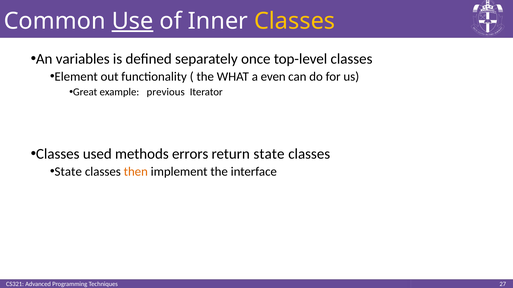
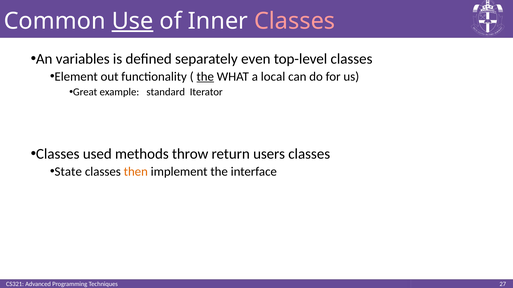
Classes colour: yellow -> pink (295, 21)
once: once -> even (256, 59)
the underline: none -> present (205, 77)
even: even -> local (273, 77)
previous: previous -> standard (166, 92)
errors: errors -> throw (190, 154)
return state: state -> users (269, 154)
